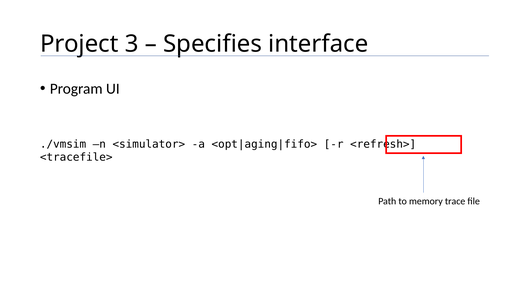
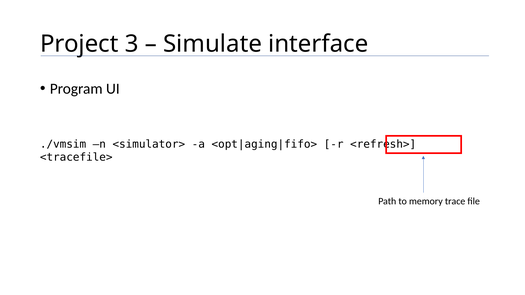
Specifies: Specifies -> Simulate (213, 44)
